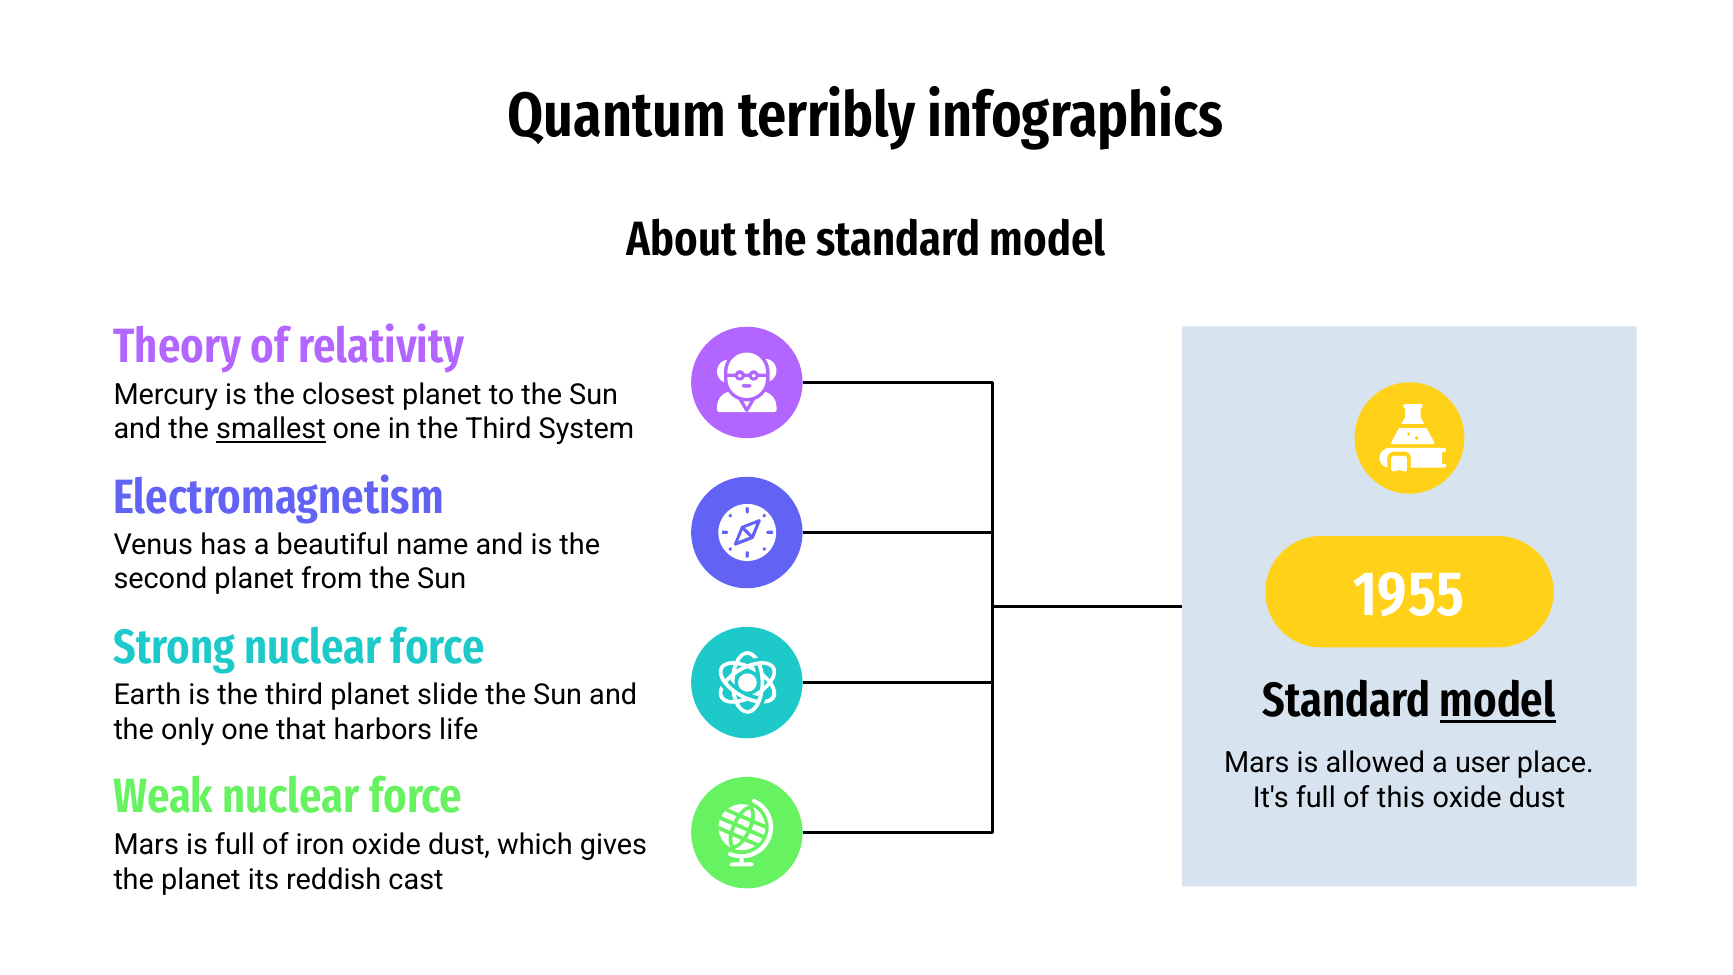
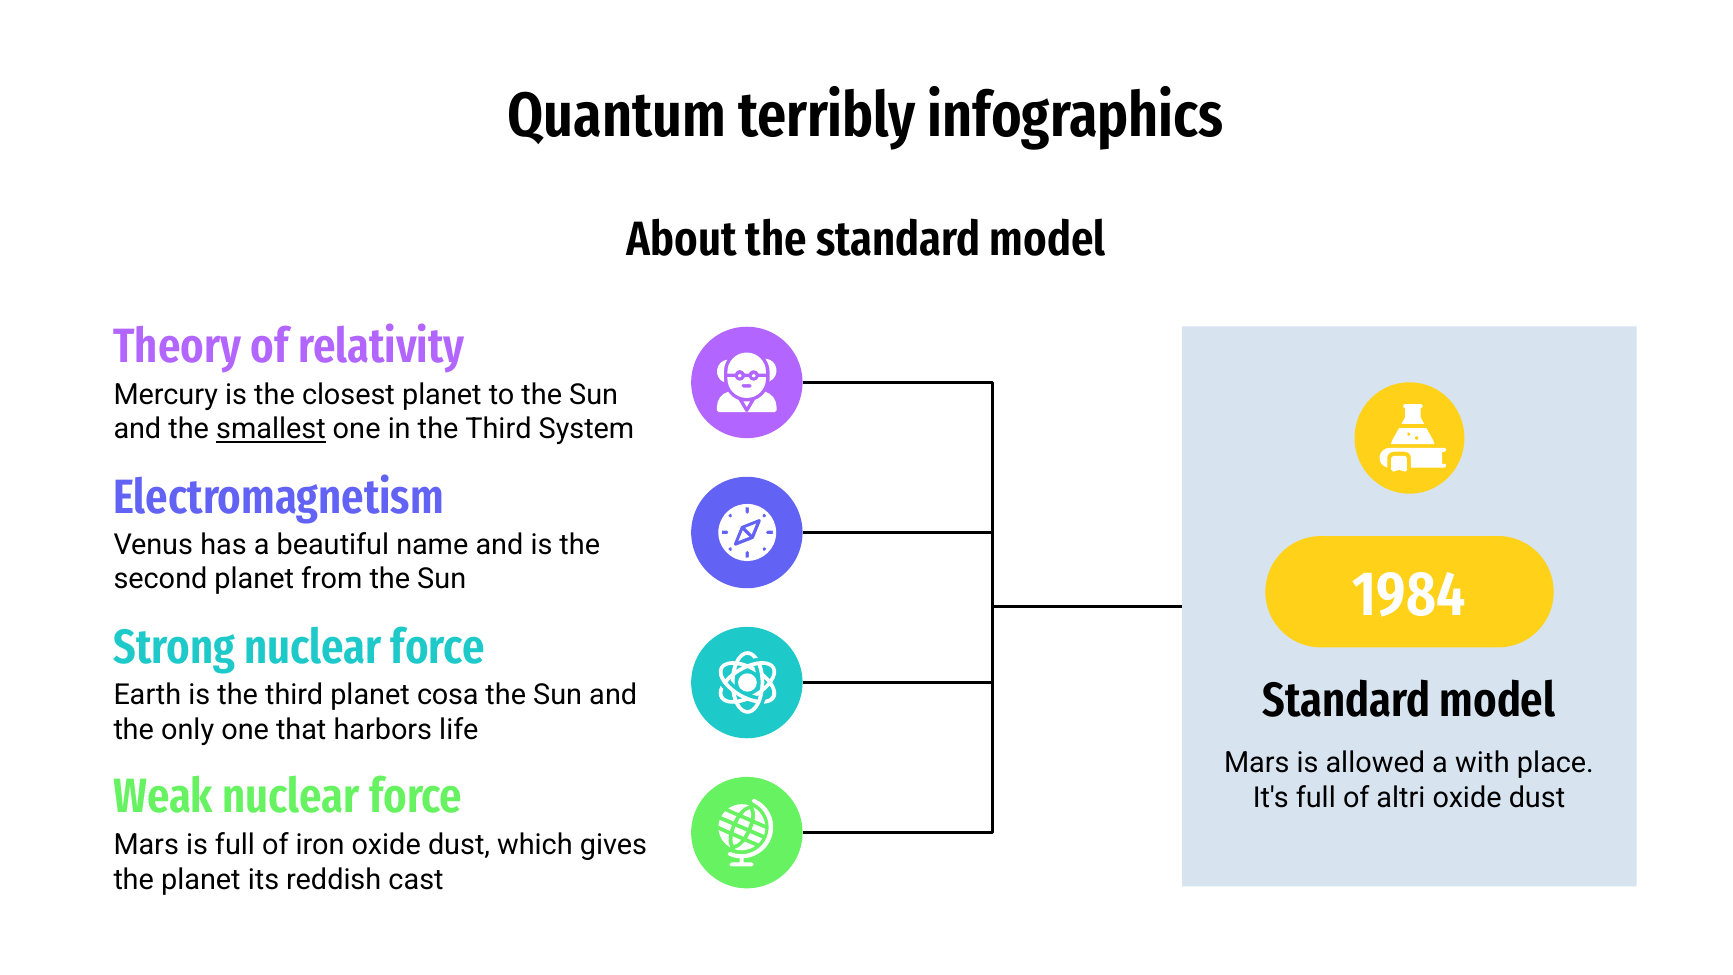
1955: 1955 -> 1984 (1409, 595)
model underline: present -> none (1498, 701)
slide: slide -> cosa (448, 695)
user: user -> with (1482, 763)
this: this -> altri (1401, 798)
